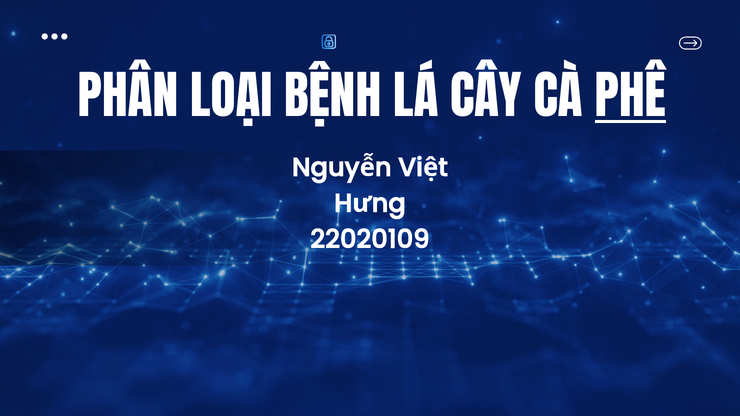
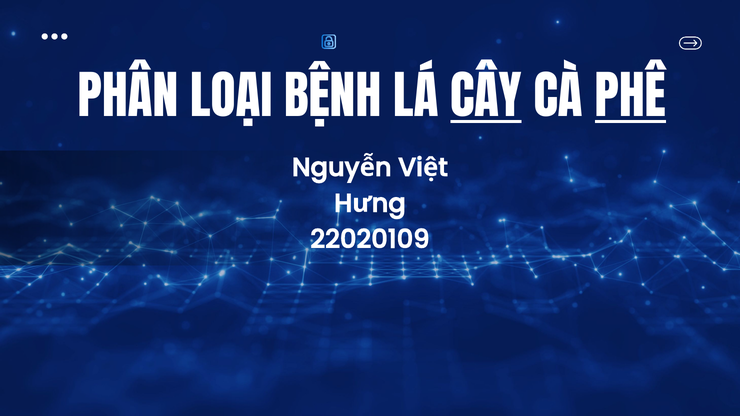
CÂY underline: none -> present (486, 99)
